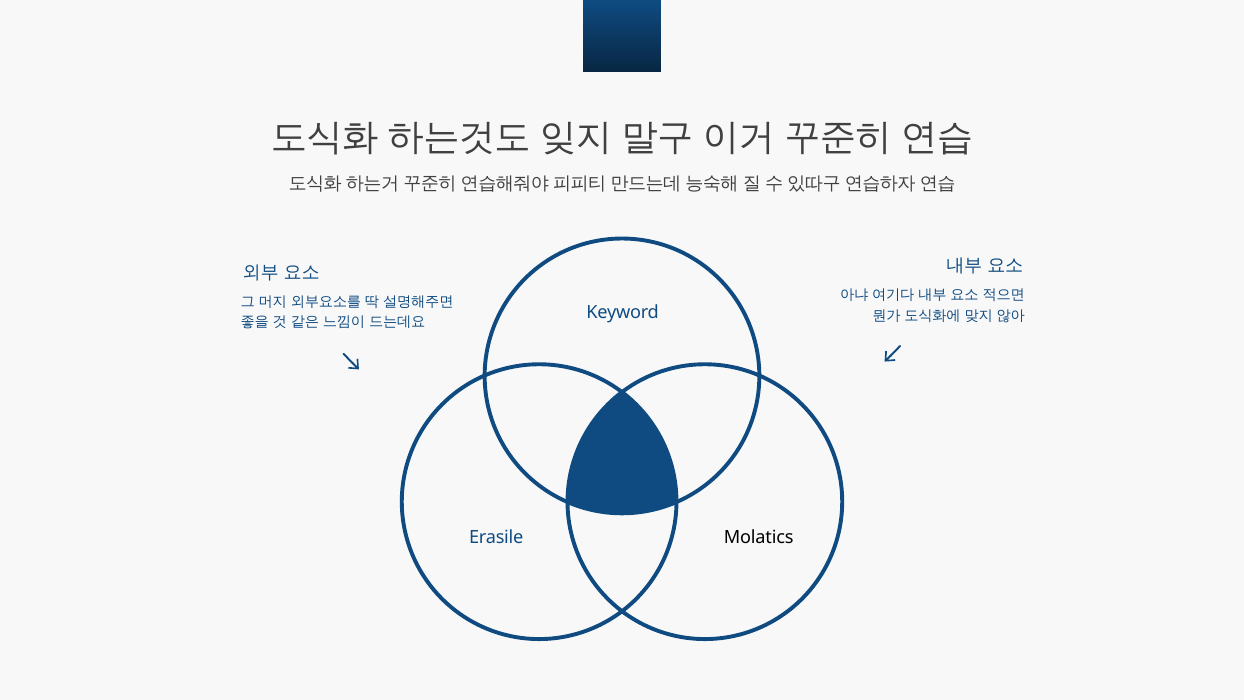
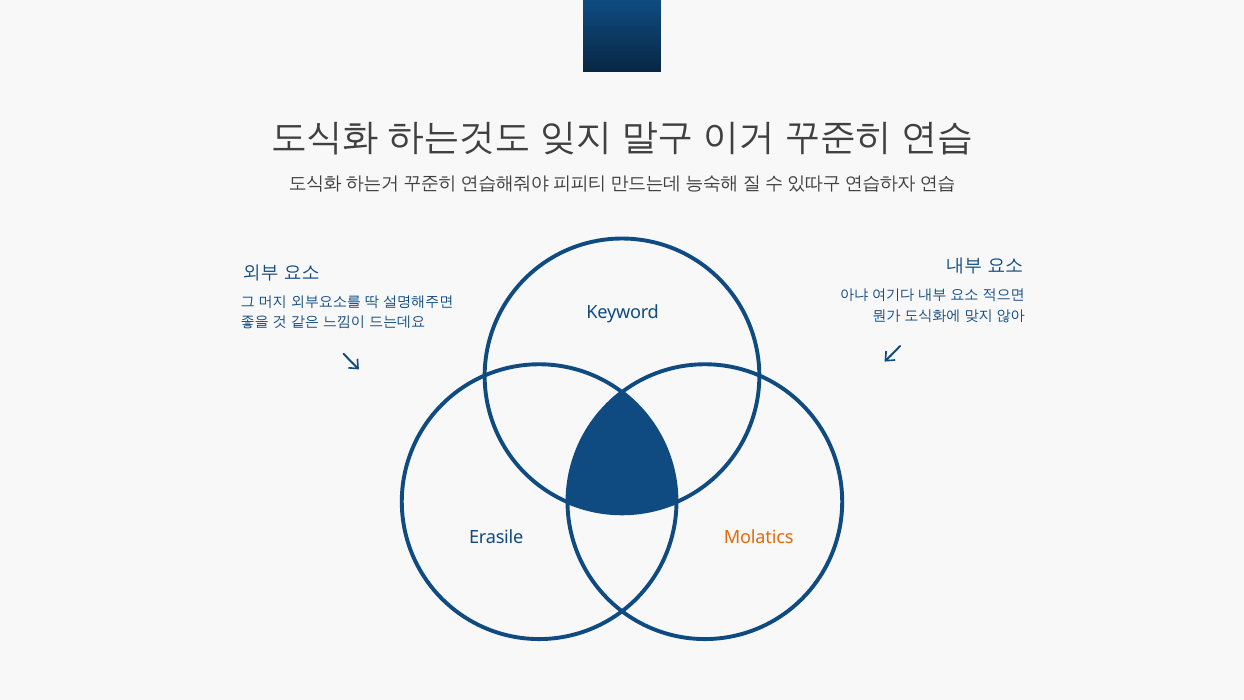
Molatics colour: black -> orange (759, 537)
